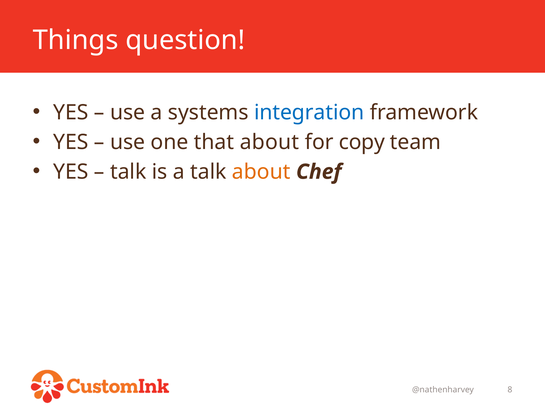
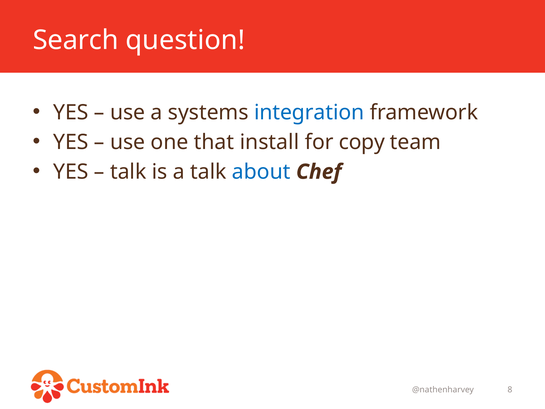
Things: Things -> Search (76, 40)
that about: about -> install (269, 142)
about colour: orange -> blue (261, 172)
